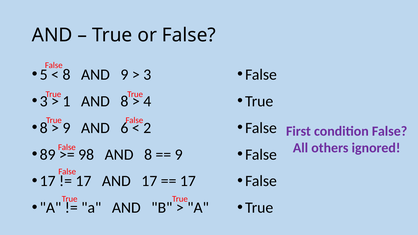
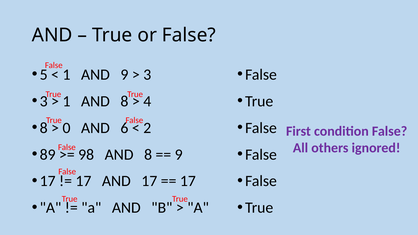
8: 8 -> 1 (66, 75)
9: 9 -> 0 (66, 128)
